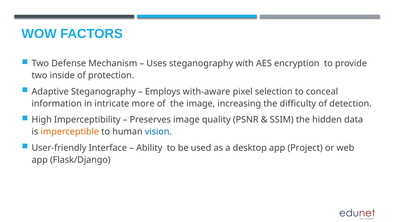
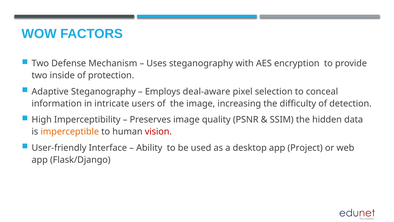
with-aware: with-aware -> deal-aware (207, 91)
more: more -> users (143, 103)
vision colour: blue -> red (158, 131)
